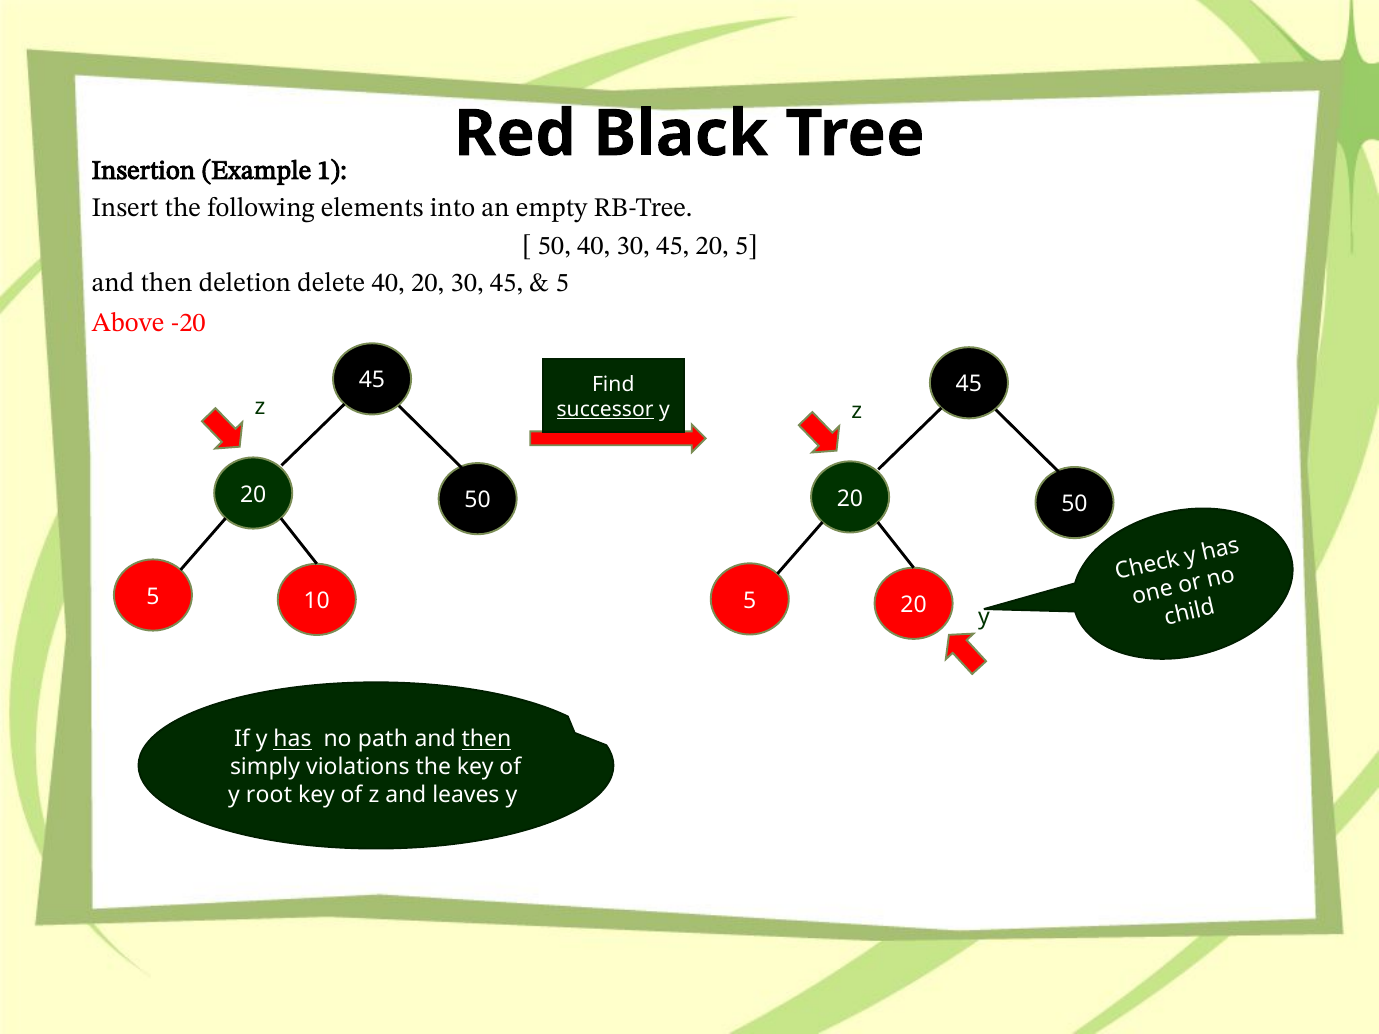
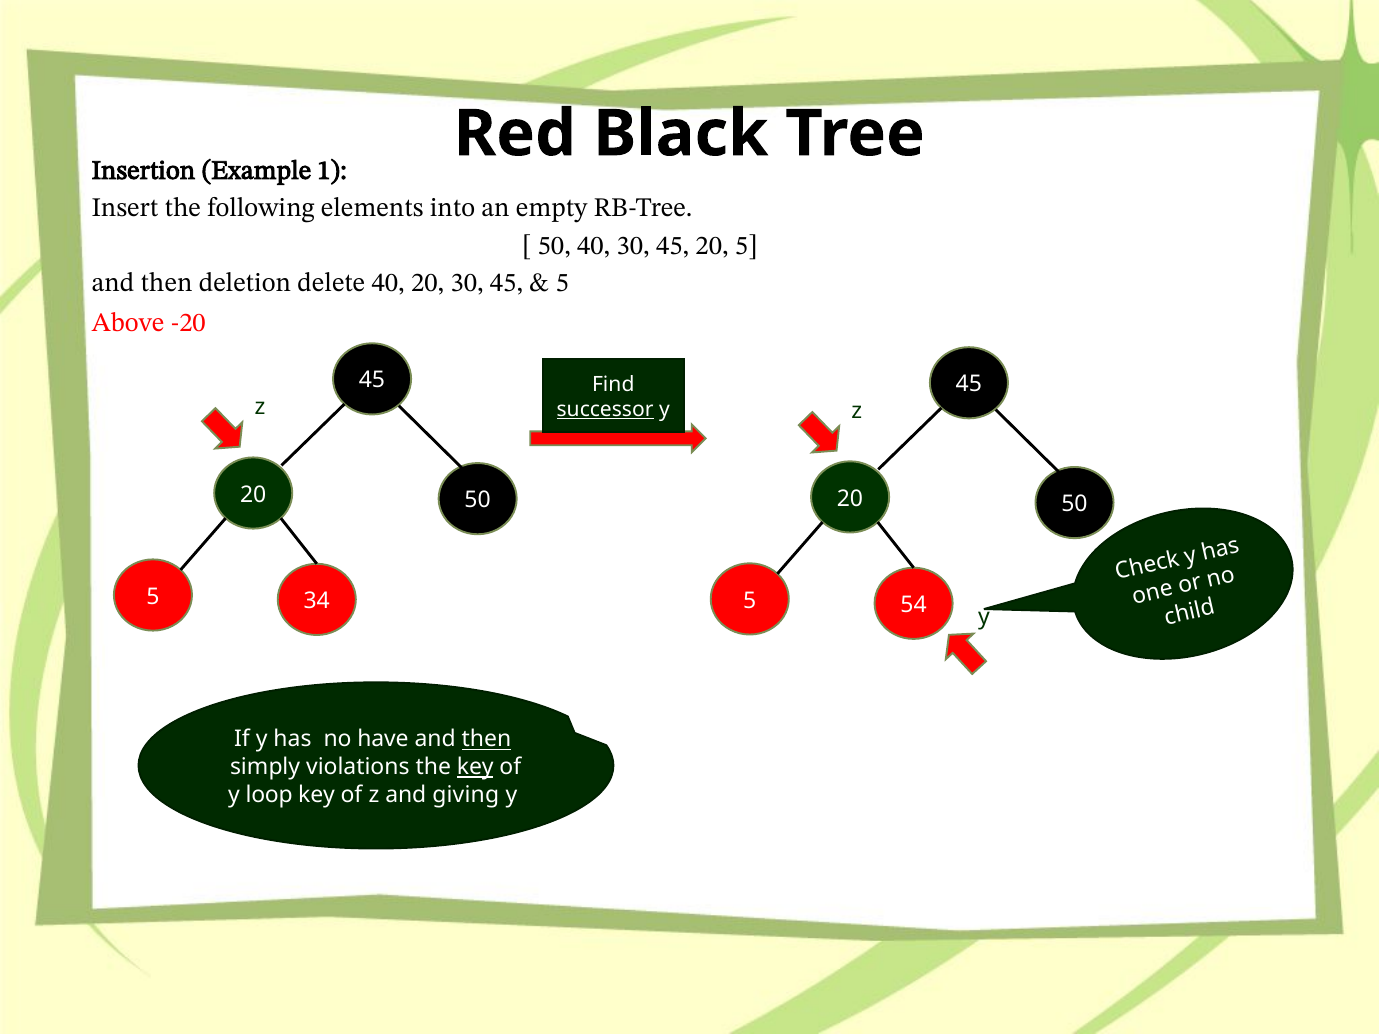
10: 10 -> 34 (317, 601)
5 20: 20 -> 54 (914, 605)
has underline: present -> none (293, 740)
path: path -> have (383, 740)
key underline: none -> present (475, 767)
root: root -> loop (269, 795)
leaves: leaves -> giving (466, 795)
